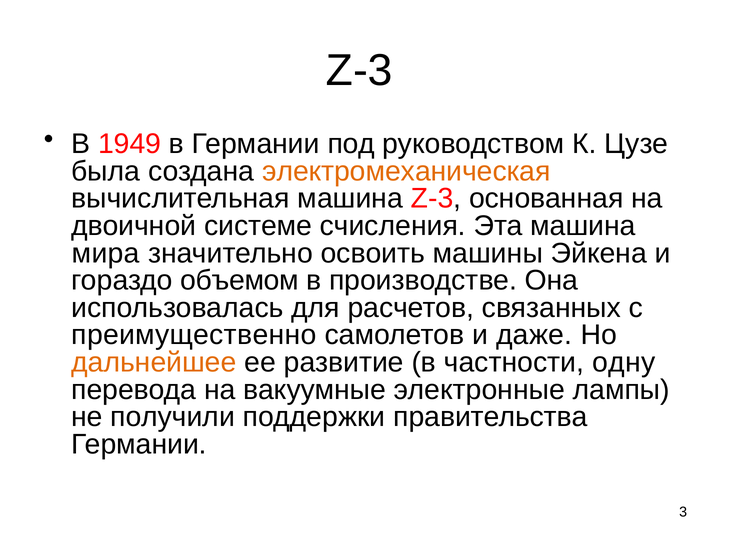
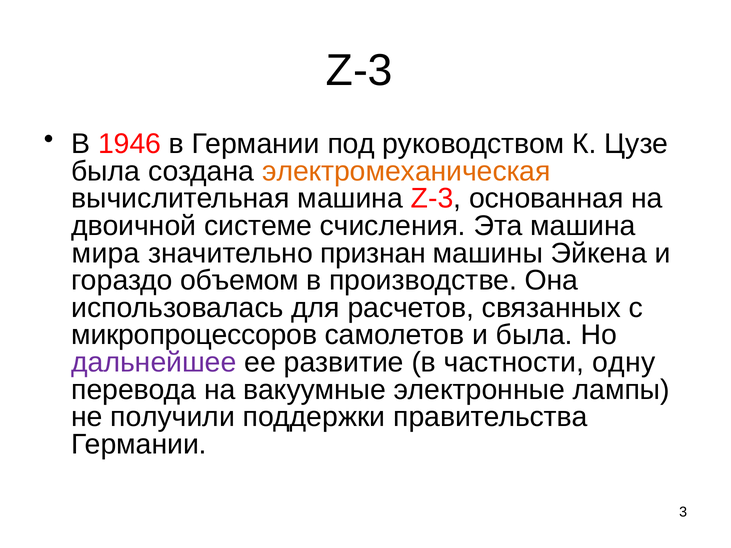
1949: 1949 -> 1946 (130, 144)
освоить: освоить -> признан (373, 253)
преимущественно: преимущественно -> микропроцессоров (194, 335)
и даже: даже -> была (534, 335)
дальнейшее colour: orange -> purple (154, 363)
